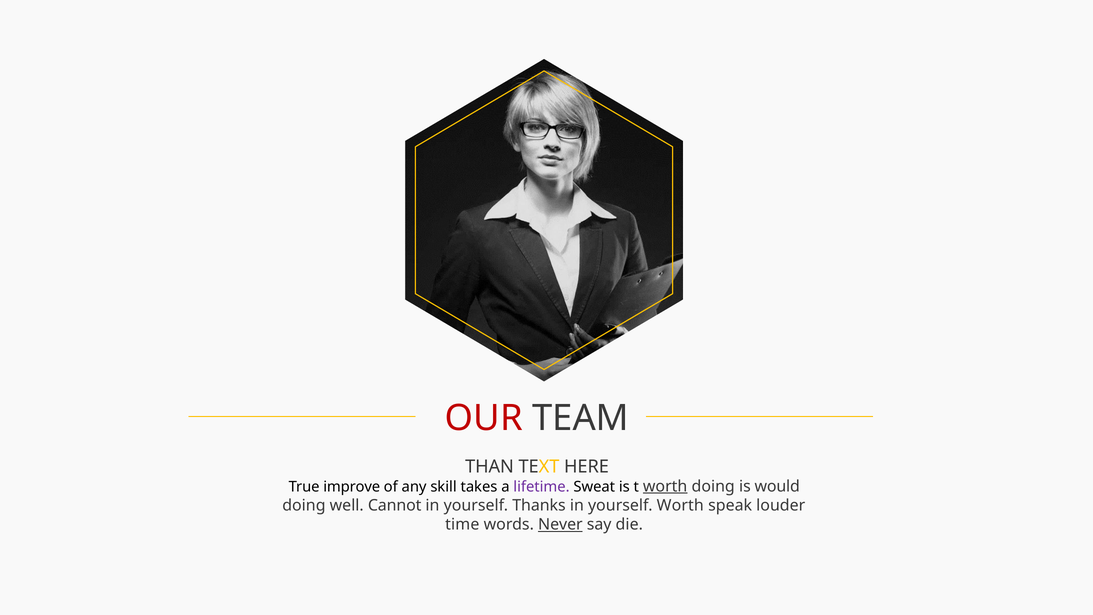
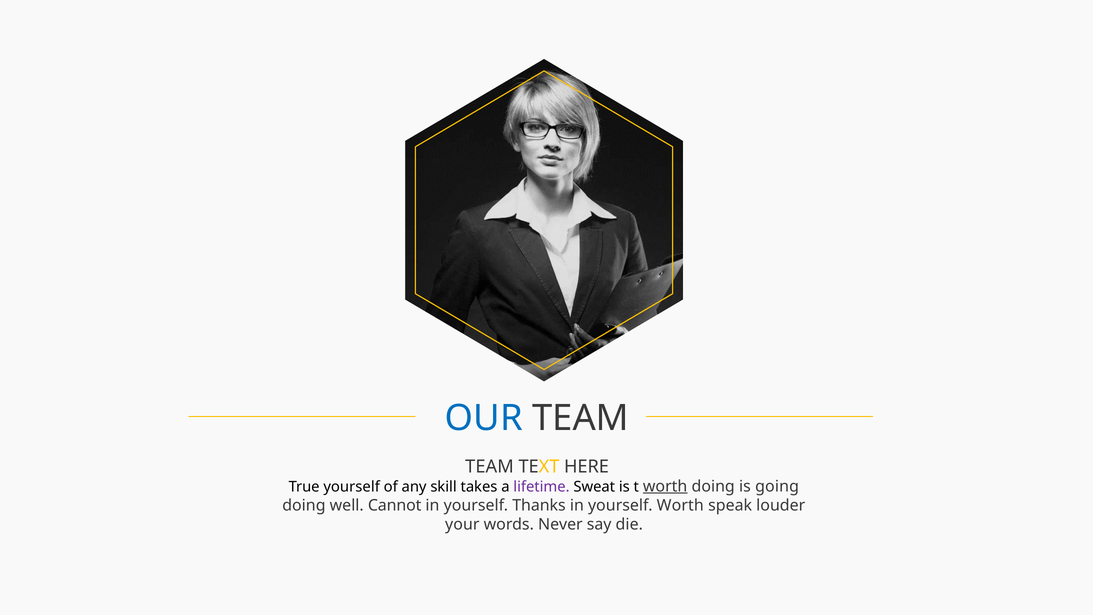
OUR colour: red -> blue (484, 418)
THAN: THAN -> TEAM (489, 467)
True improve: improve -> yourself (352, 486)
would: would -> going (777, 486)
time: time -> your (462, 524)
Never underline: present -> none (560, 524)
